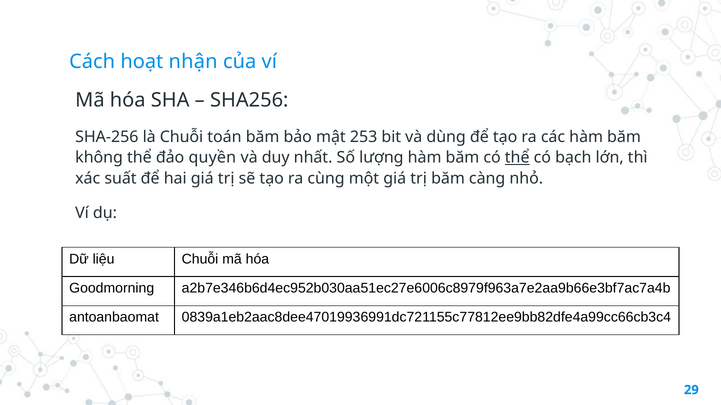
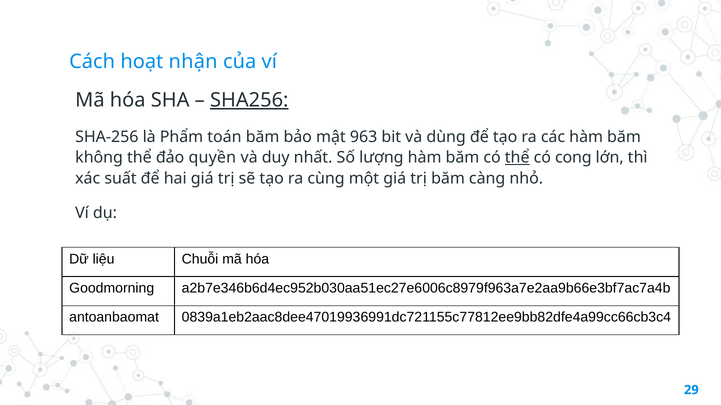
SHA256 underline: none -> present (249, 100)
là Chuỗi: Chuỗi -> Phẩm (182, 137)
253: 253 -> 963 (364, 137)
bạch: bạch -> cong (573, 158)
